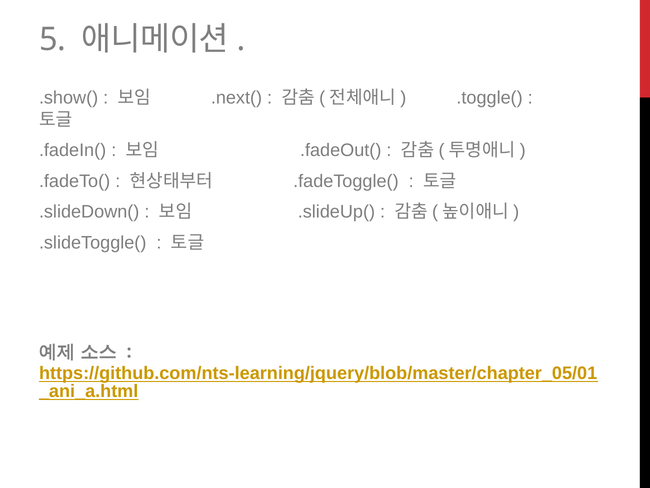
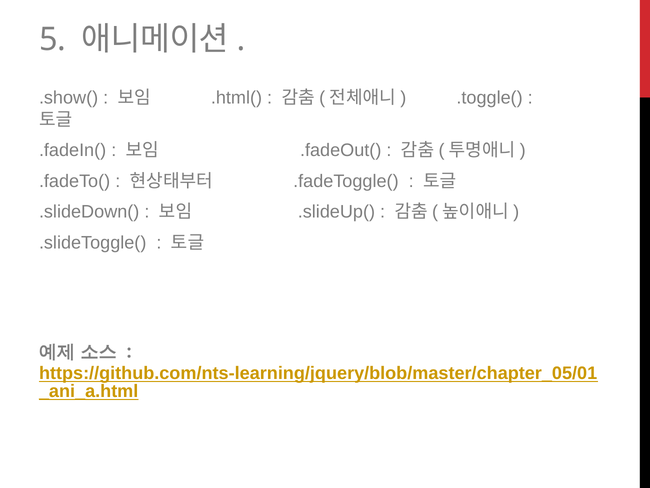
.next(: .next( -> .html( (236, 98)
